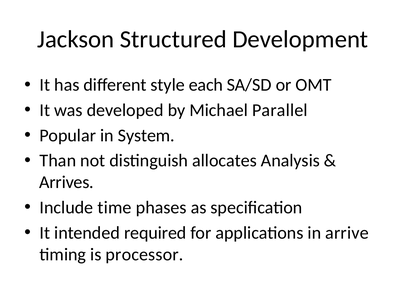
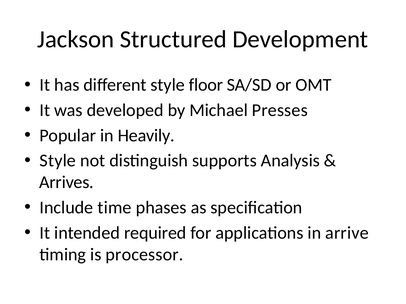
each: each -> floor (206, 85)
Parallel: Parallel -> Presses (280, 110)
System: System -> Heavily (146, 136)
Than: Than -> Style (58, 161)
allocates: allocates -> supports (224, 161)
